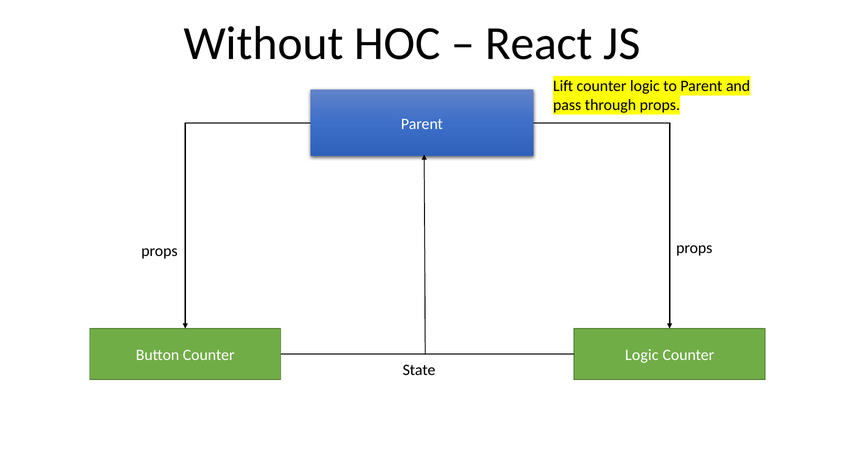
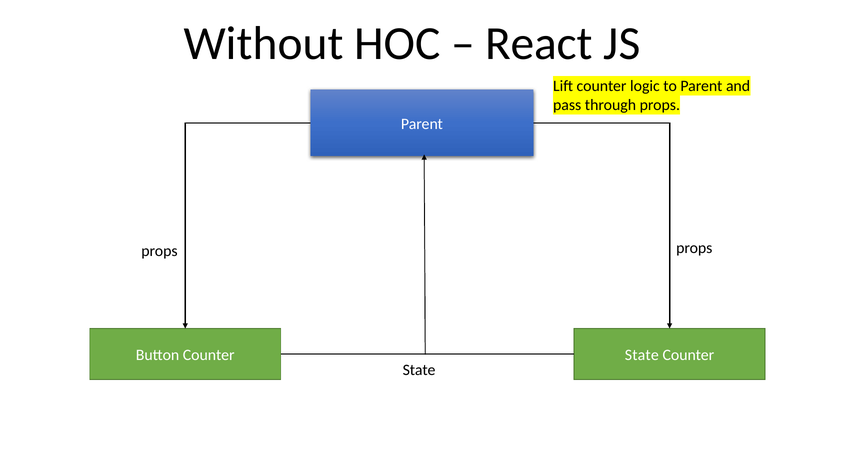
Button Counter Logic: Logic -> State (642, 355)
